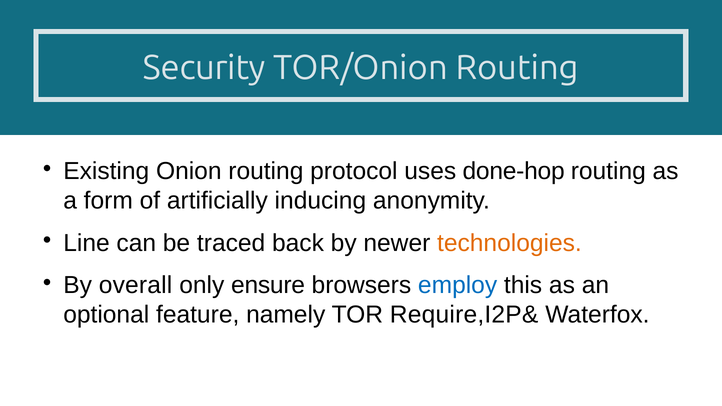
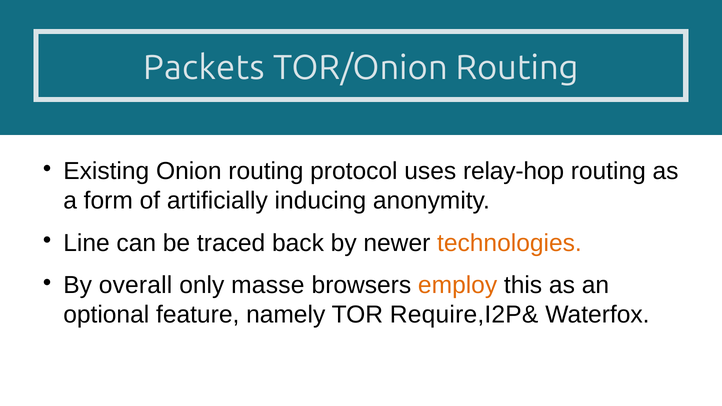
Security: Security -> Packets (204, 68)
done-hop: done-hop -> relay-hop (514, 171)
ensure: ensure -> masse (268, 285)
employ colour: blue -> orange (458, 285)
